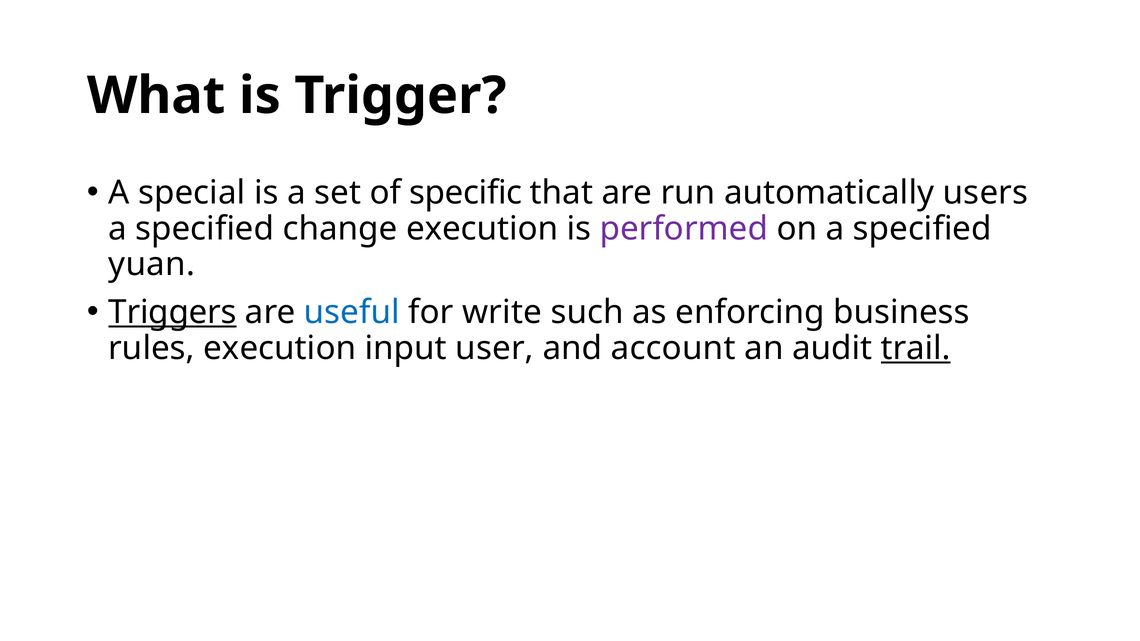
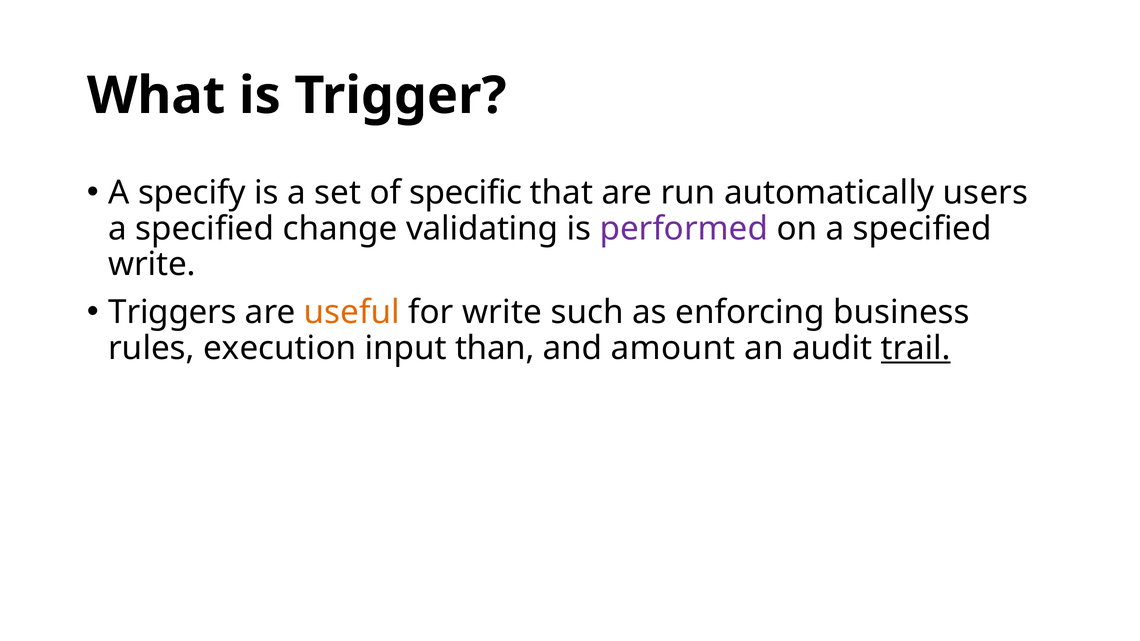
special: special -> specify (192, 193)
change execution: execution -> validating (482, 229)
yuan: yuan -> write (152, 265)
Triggers underline: present -> none (172, 312)
useful colour: blue -> orange (352, 312)
user: user -> than (495, 348)
account: account -> amount (673, 348)
